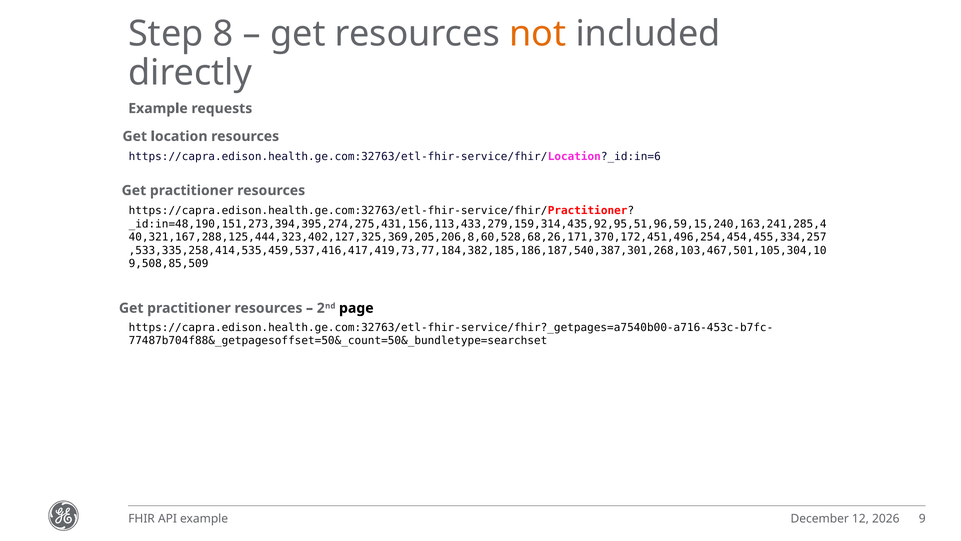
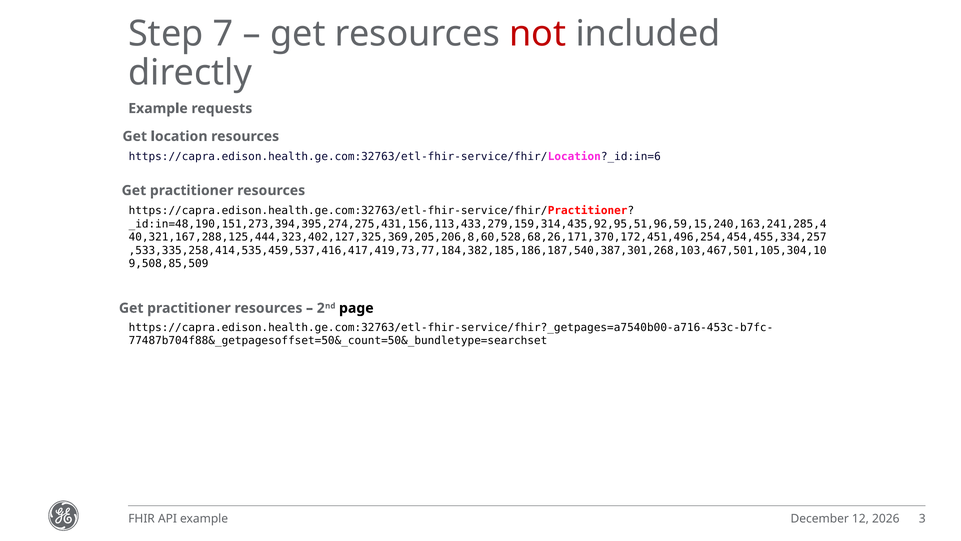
8: 8 -> 7 (223, 34)
not colour: orange -> red (538, 34)
9: 9 -> 3 (922, 518)
